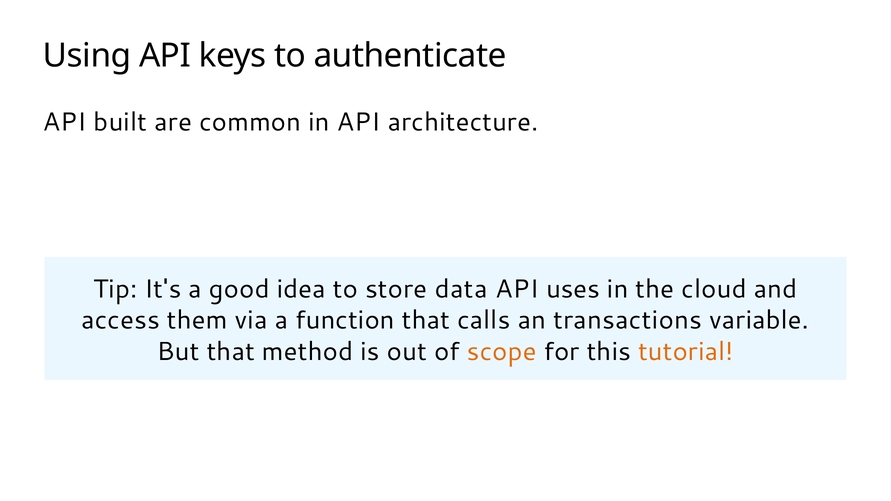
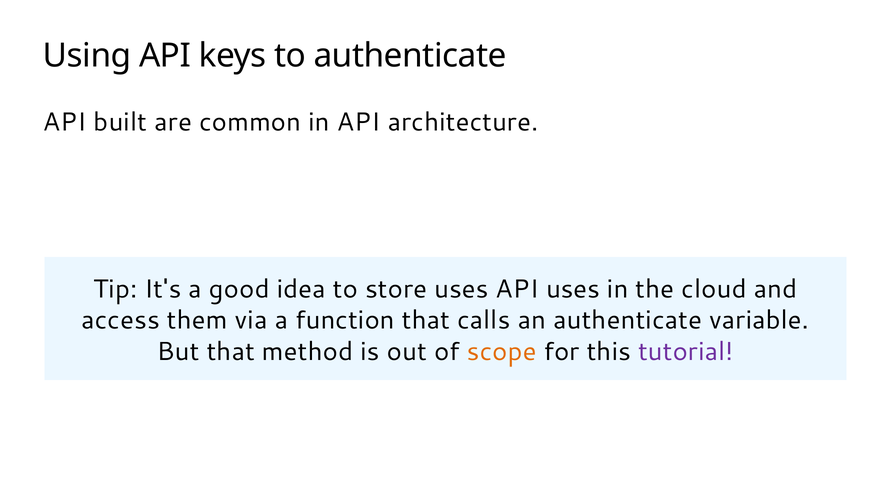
store data: data -> uses (461, 289)
an transactions: transactions -> authenticate (628, 320)
tutorial colour: orange -> purple (686, 352)
